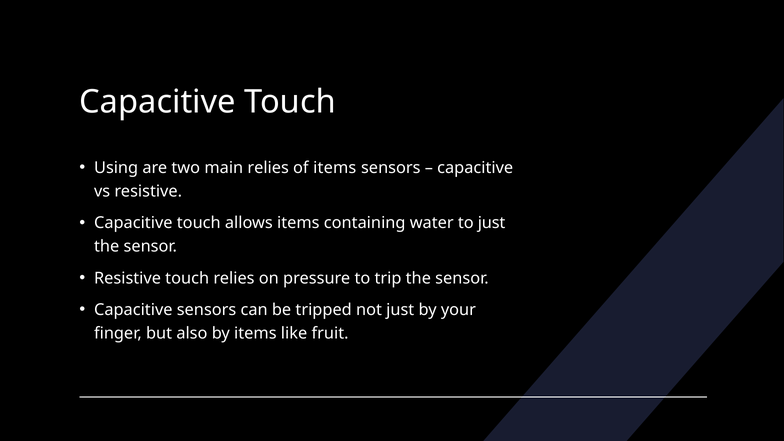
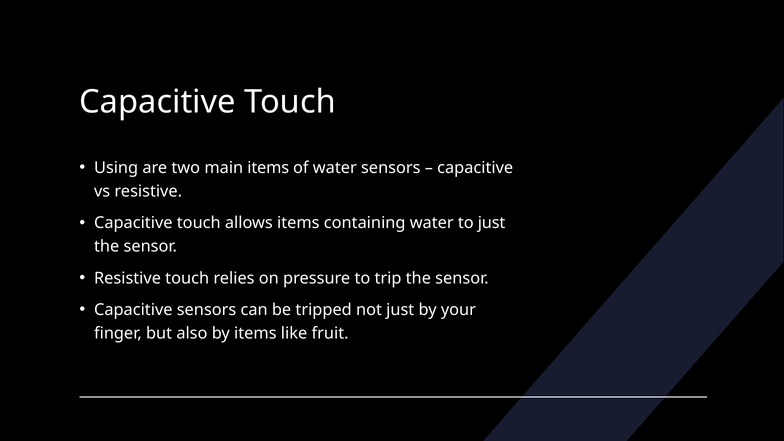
main relies: relies -> items (268, 168)
of items: items -> water (335, 168)
